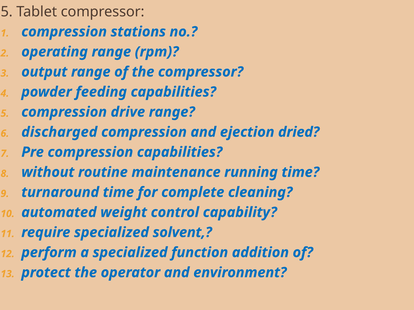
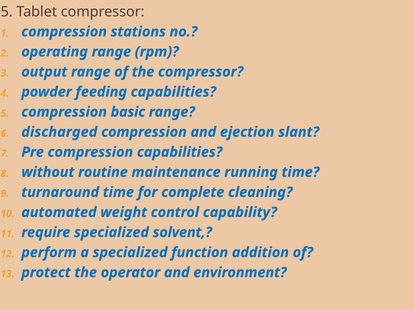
drive: drive -> basic (128, 112)
dried: dried -> slant (299, 132)
